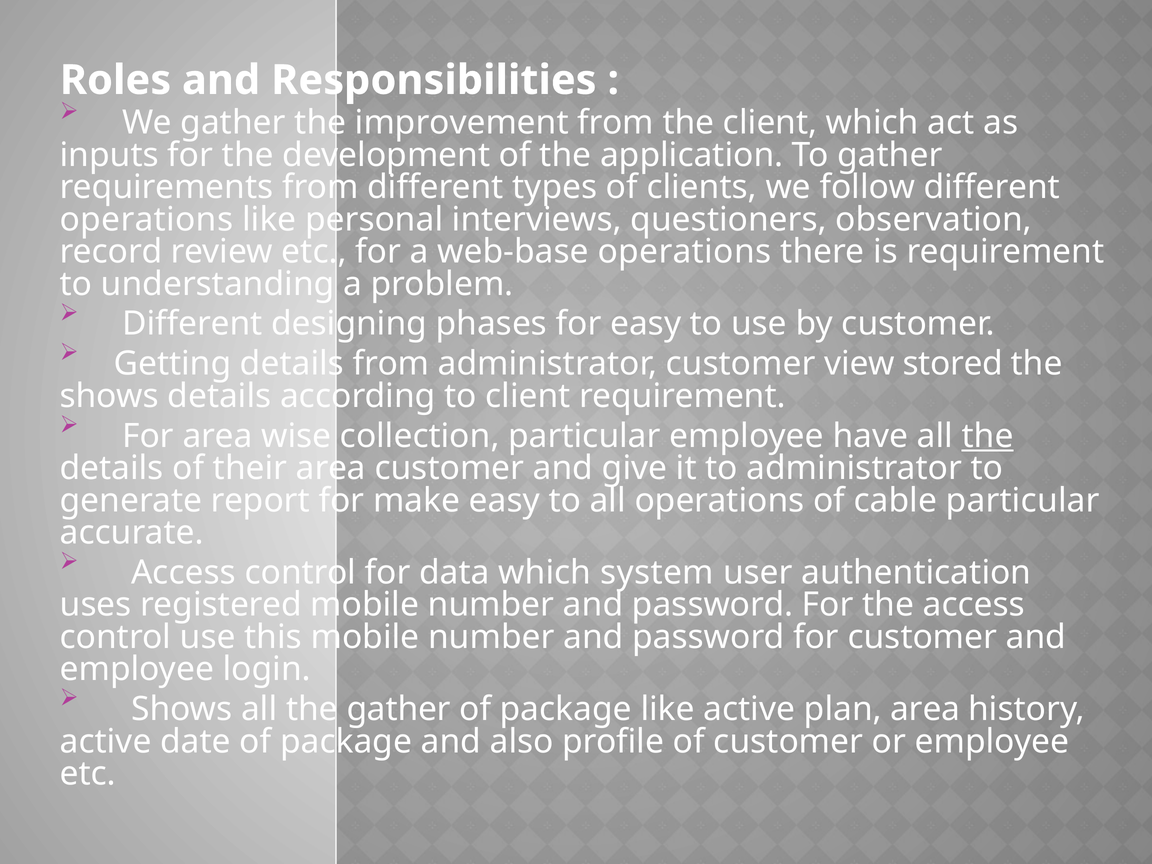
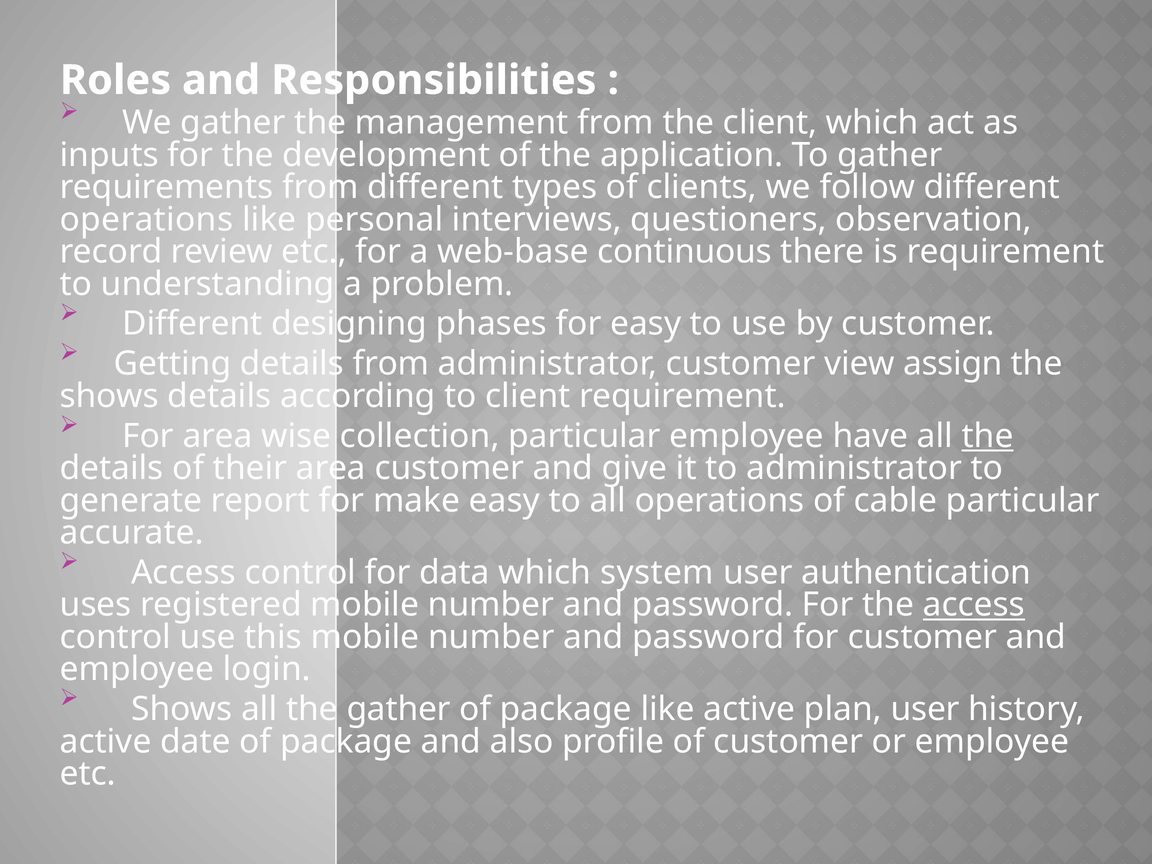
improvement: improvement -> management (462, 123)
web-base operations: operations -> continuous (685, 252)
stored: stored -> assign (953, 364)
access underline: none -> present (974, 605)
plan area: area -> user (925, 709)
